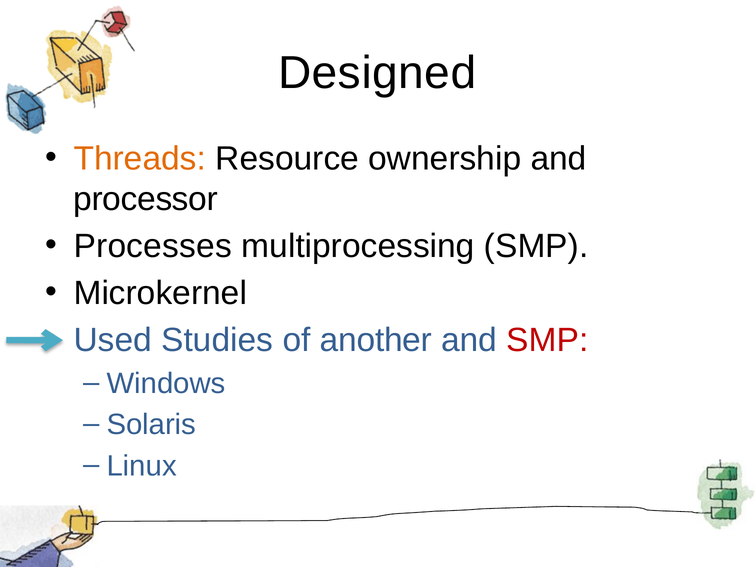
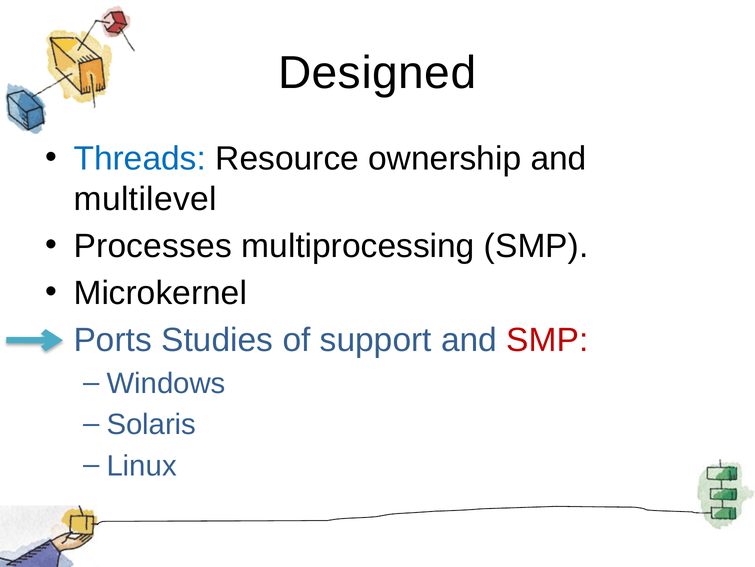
Threads colour: orange -> blue (140, 158)
processor: processor -> multilevel (145, 199)
Used: Used -> Ports (113, 340)
another: another -> support (376, 340)
